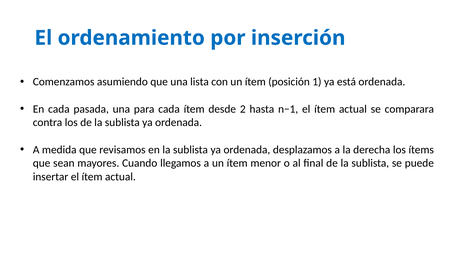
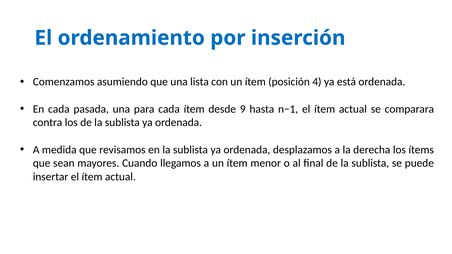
1: 1 -> 4 (317, 82)
2: 2 -> 9 (243, 109)
